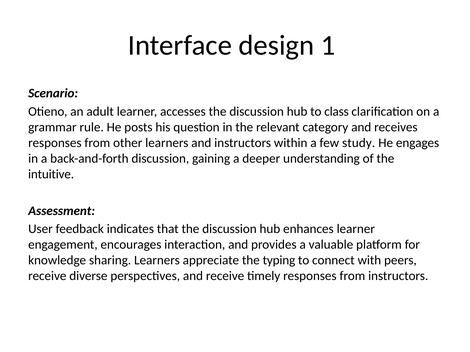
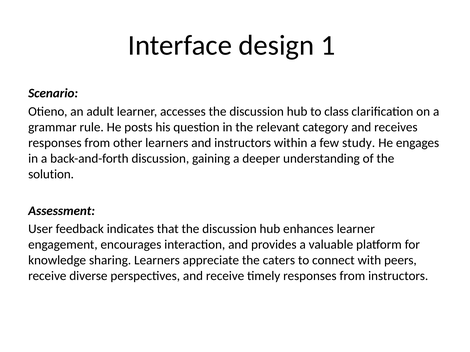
intuitive: intuitive -> solution (51, 174)
typing: typing -> caters (279, 261)
